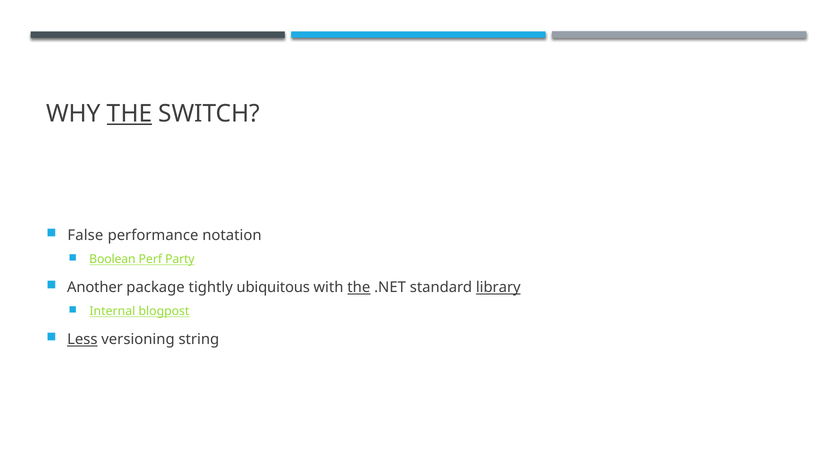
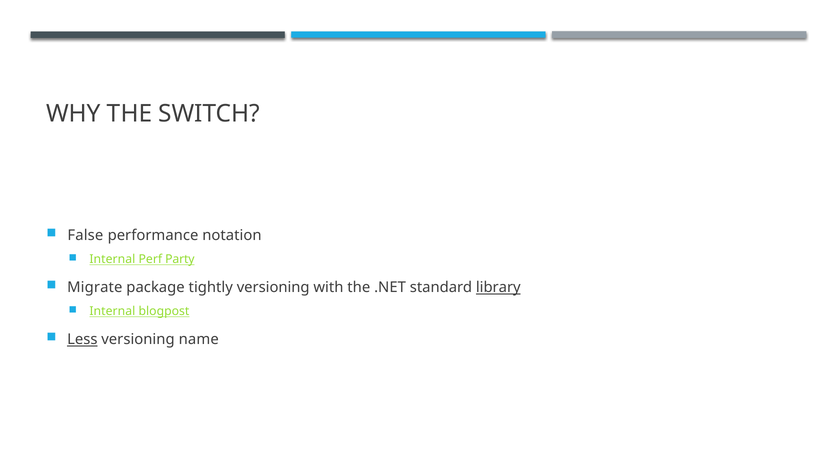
THE underline: present -> none (130, 114)
Boolean: Boolean -> Internal (112, 259)
Another: Another -> Migrate (95, 287)
tightly ubiquitous: ubiquitous -> versioning (273, 287)
the underline: present -> none (359, 287)
string: string -> name (199, 339)
